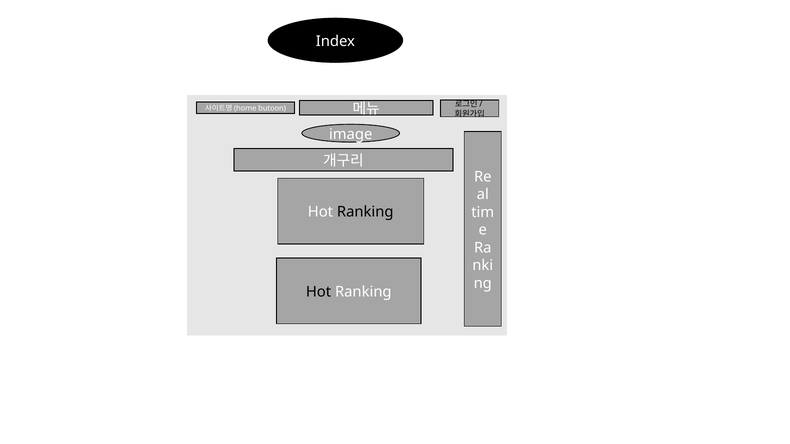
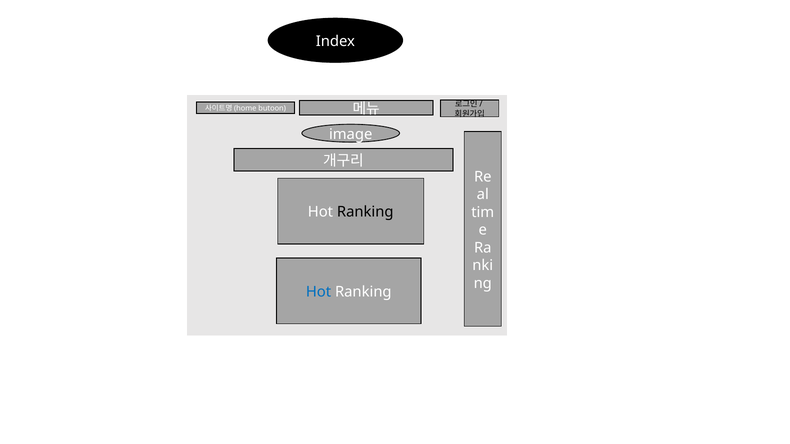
Hot colour: black -> blue (319, 292)
